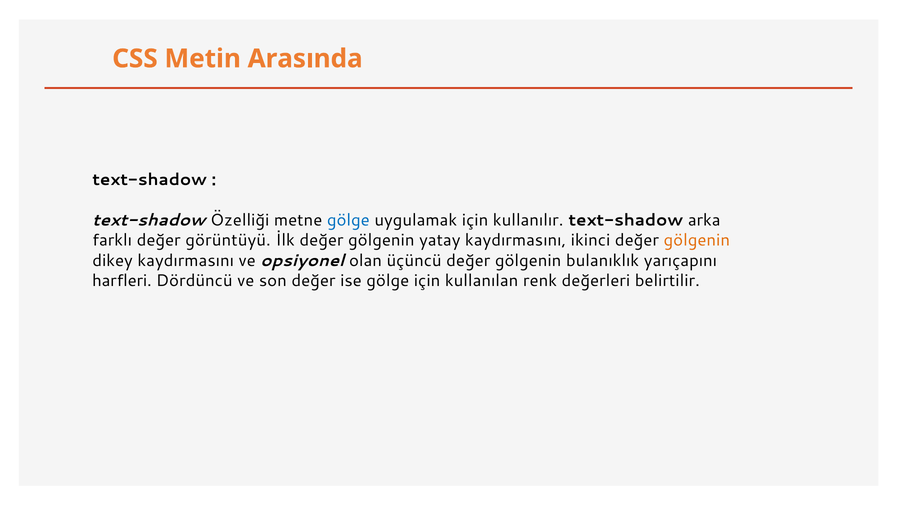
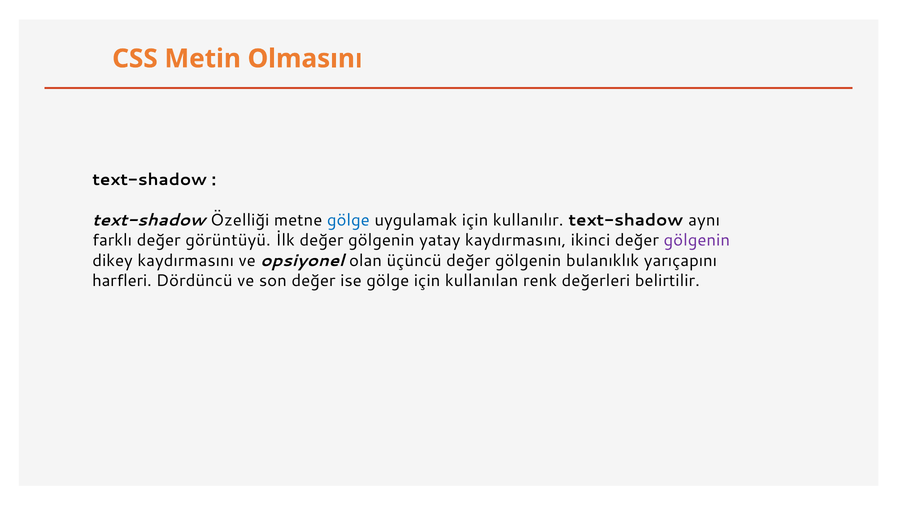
Arasında: Arasında -> Olmasını (305, 59)
arka: arka -> aynı (704, 220)
gölgenin colour: orange -> purple (697, 240)
